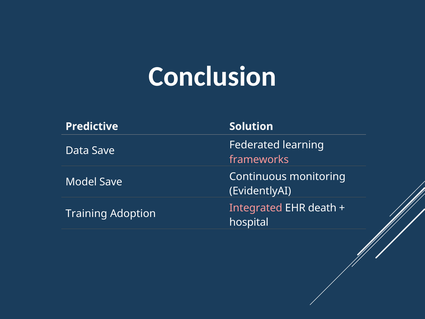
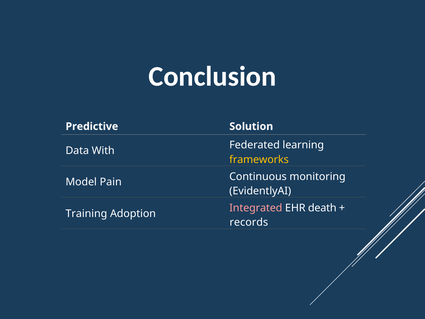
Data Save: Save -> With (103, 151)
frameworks colour: pink -> yellow (259, 159)
Model Save: Save -> Pain (111, 182)
hospital: hospital -> records (249, 222)
